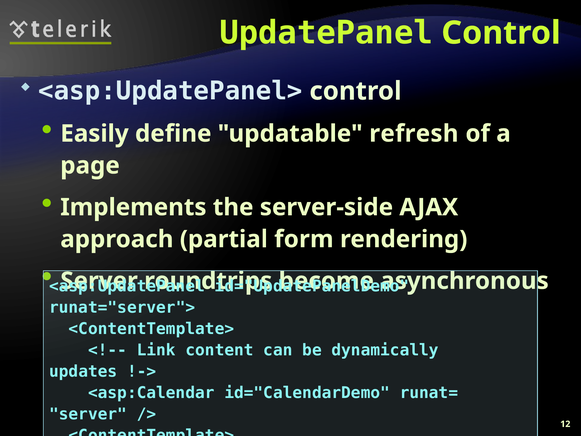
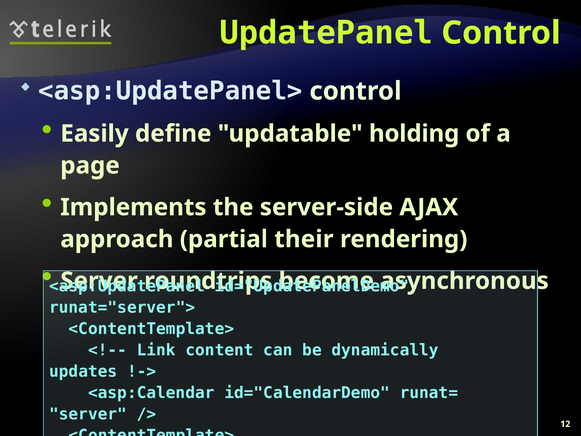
refresh: refresh -> holding (414, 134)
form: form -> their (304, 239)
